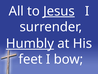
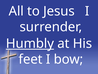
Jesus underline: present -> none (59, 11)
